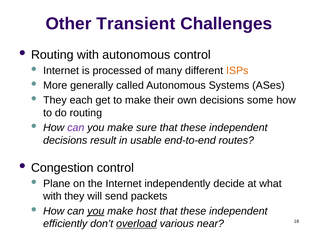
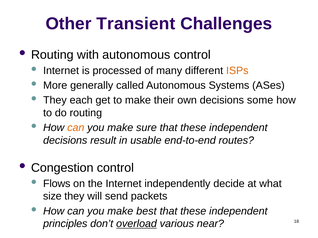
can colour: purple -> orange (76, 128)
Plane: Plane -> Flows (57, 184)
with: with -> size (52, 197)
you underline: present -> none (96, 212)
host: host -> best (146, 212)
efficiently: efficiently -> principles (65, 224)
